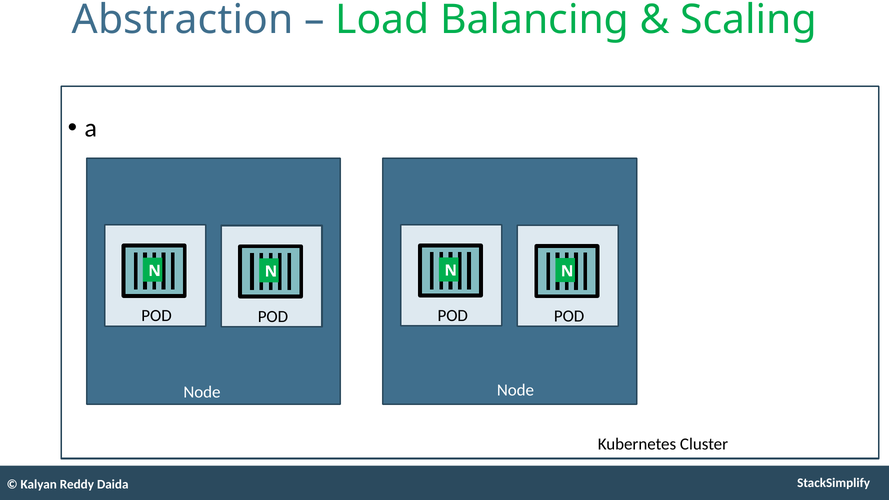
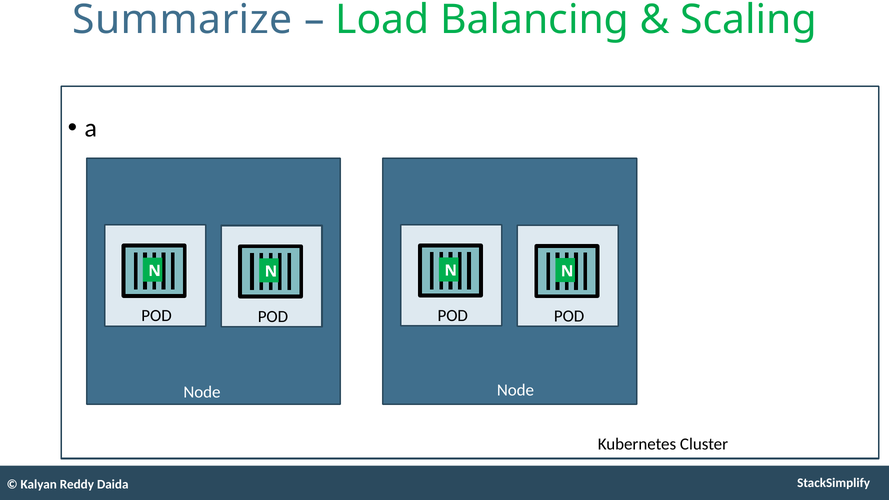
Abstraction: Abstraction -> Summarize (182, 20)
